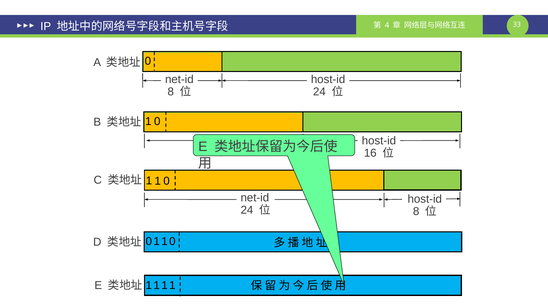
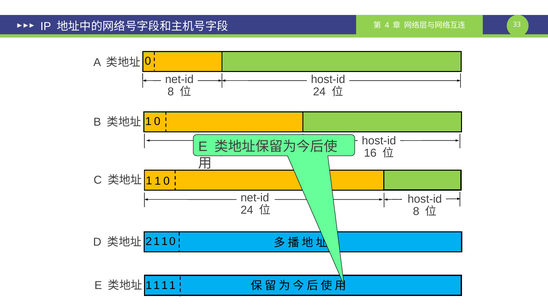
0: 0 -> 2 (149, 242)
